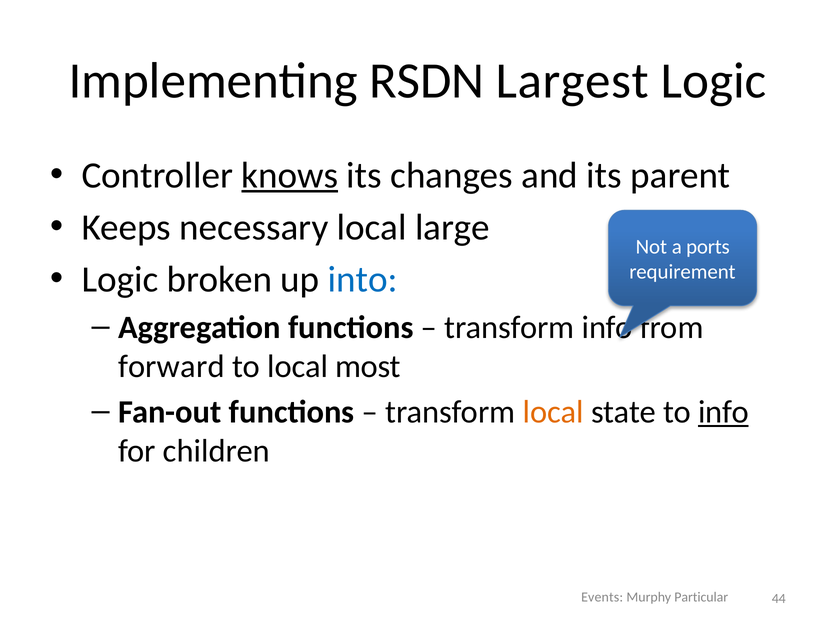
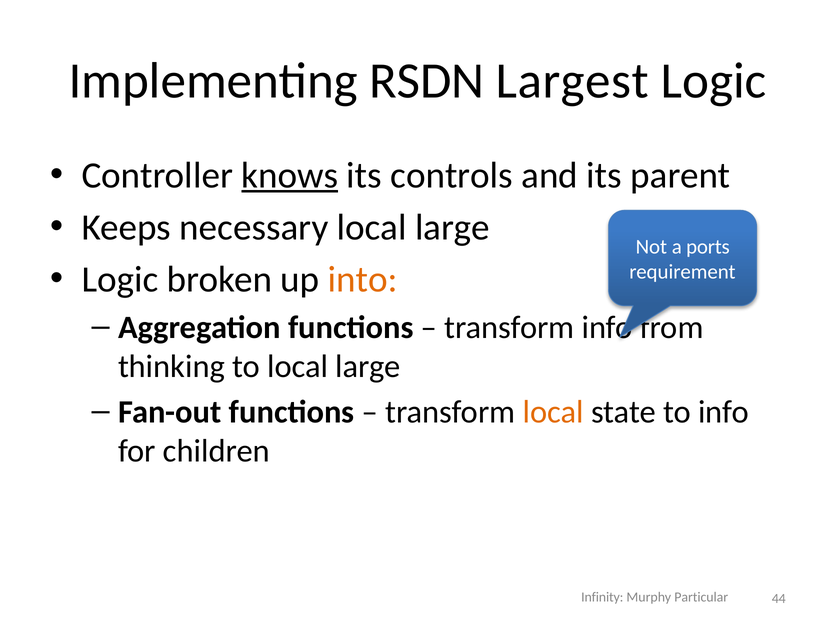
changes: changes -> controls (452, 175)
into colour: blue -> orange (363, 279)
forward: forward -> thinking (171, 366)
to local most: most -> large (368, 366)
info underline: present -> none (723, 412)
Events: Events -> Infinity (602, 597)
